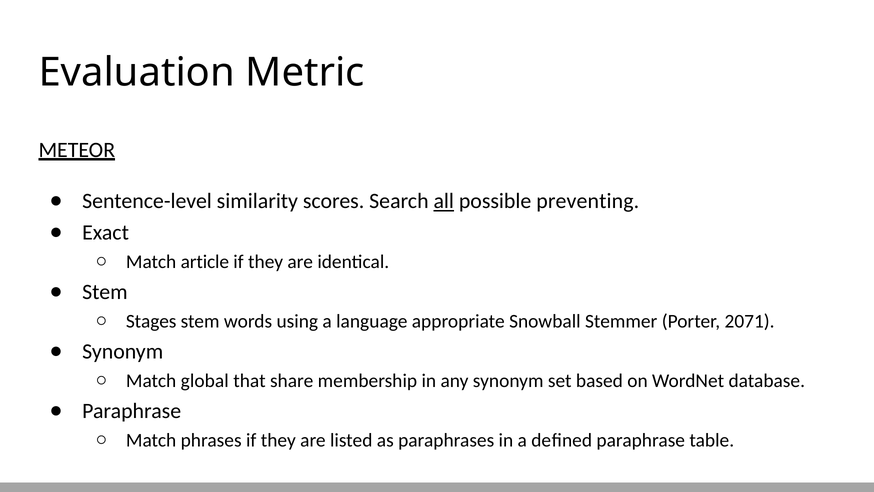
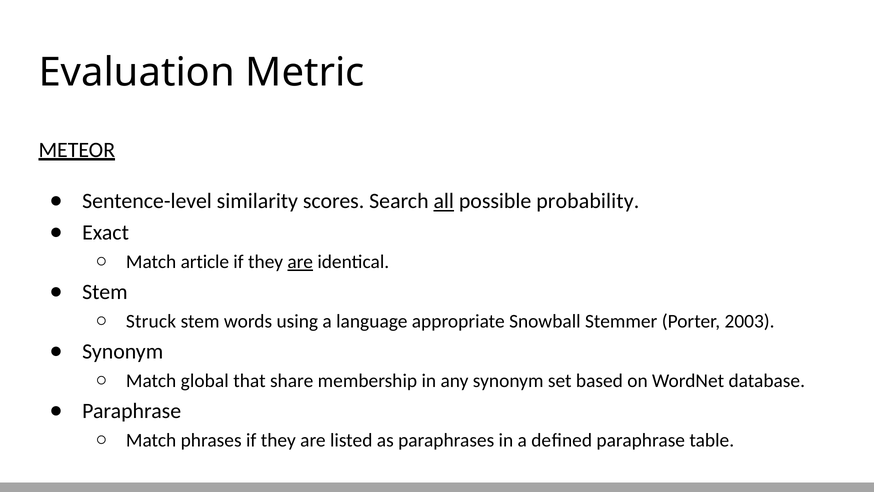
preventing: preventing -> probability (588, 201)
are underline: none -> present (300, 262)
Stages: Stages -> Struck (151, 321)
2071: 2071 -> 2003 (750, 321)
